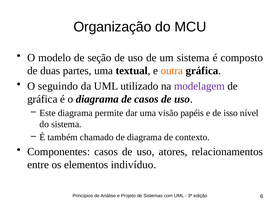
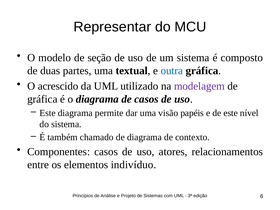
Organização: Organização -> Representar (112, 27)
outra colour: orange -> blue (172, 71)
seguindo: seguindo -> acrescido (58, 86)
de isso: isso -> este (231, 113)
